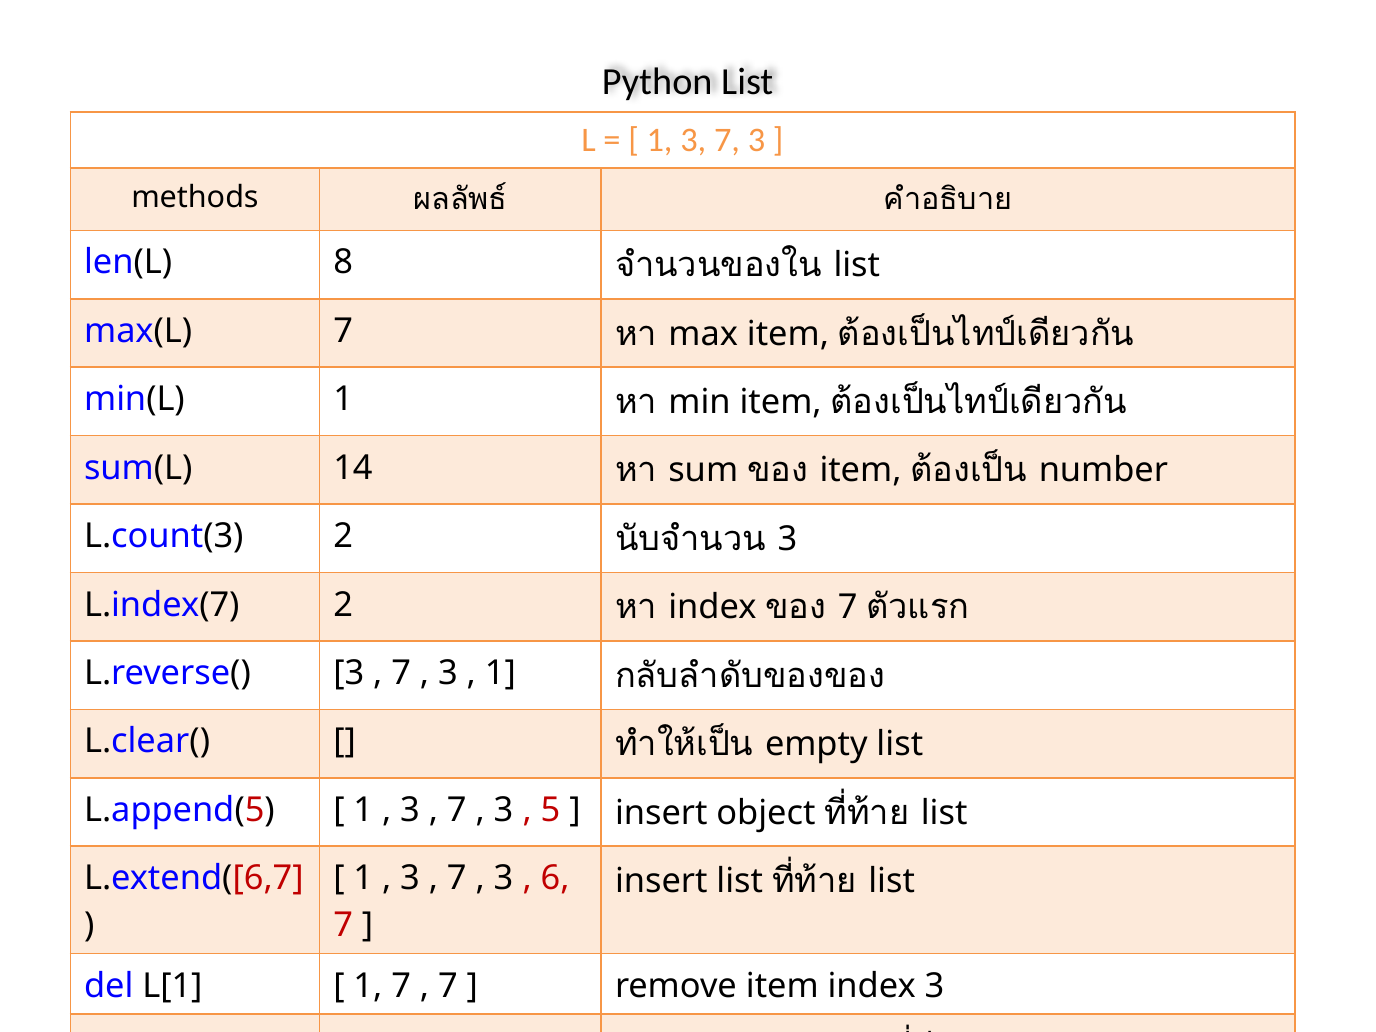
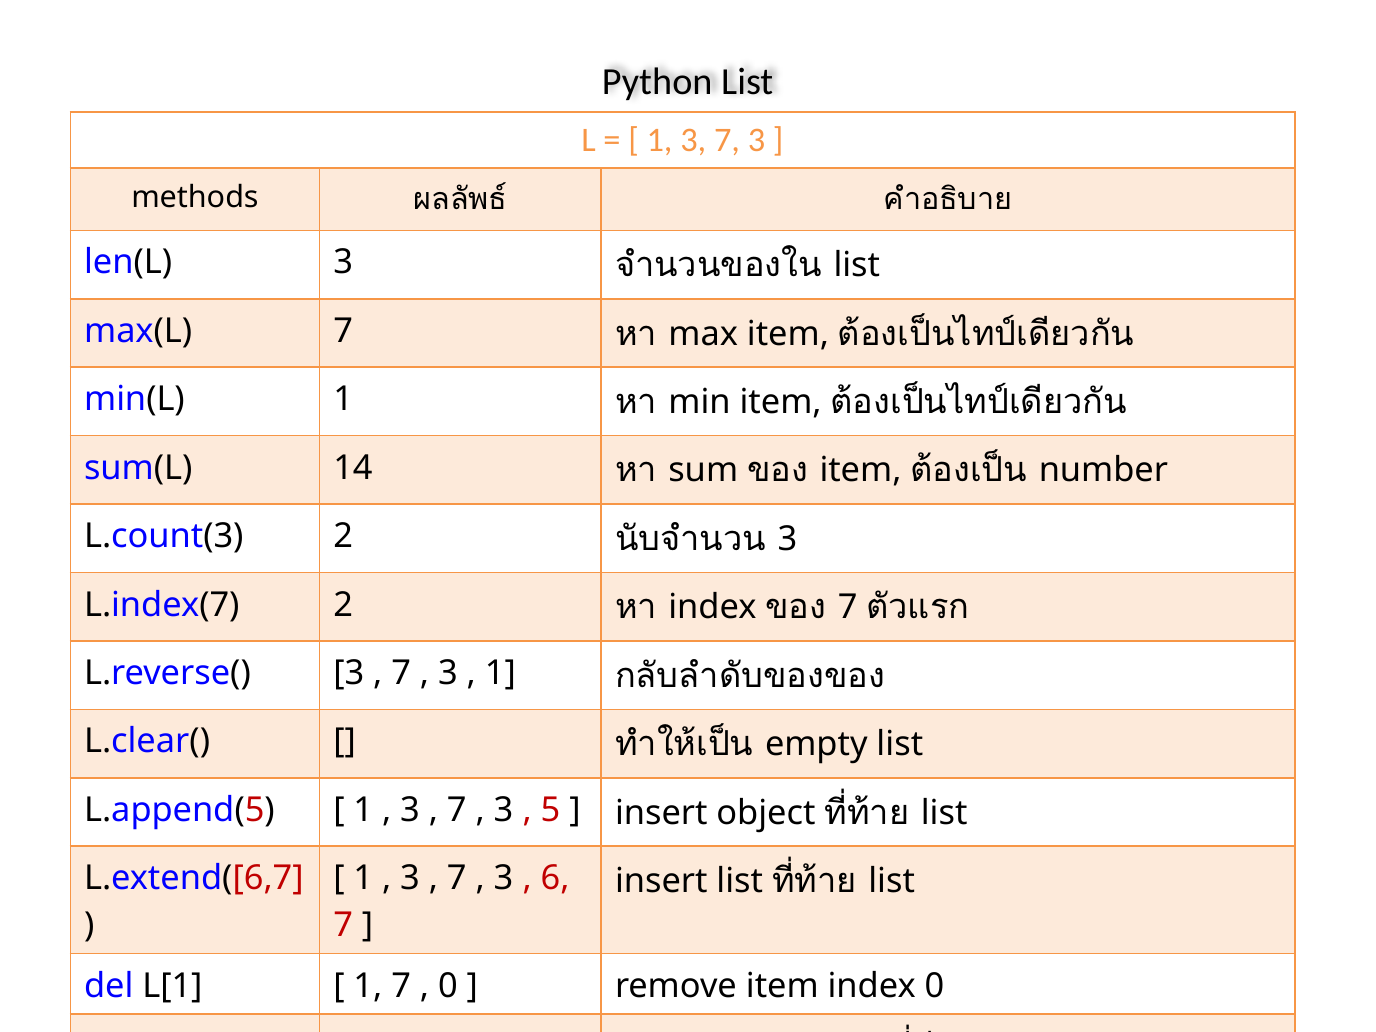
len(L 8: 8 -> 3 (343, 263)
7: 7 -> 0 (448, 986)
remove item index 3: 3 -> 0 (934, 986)
